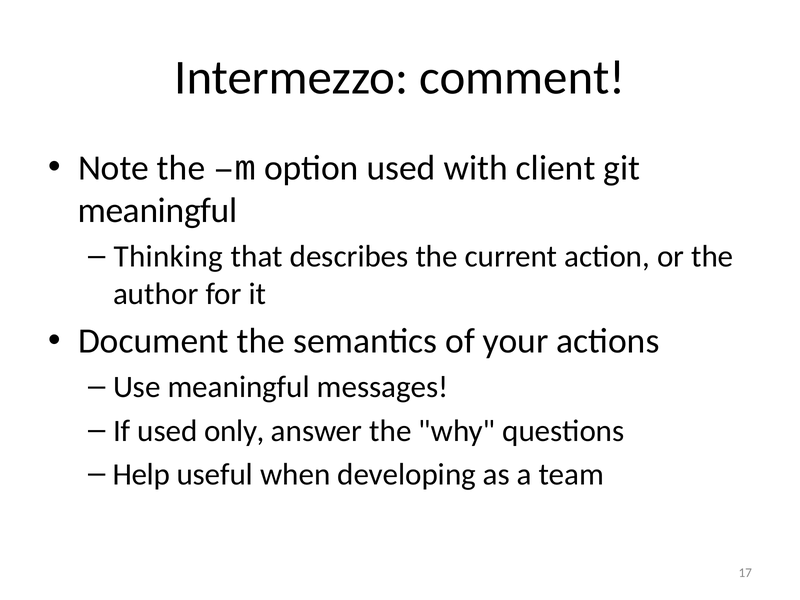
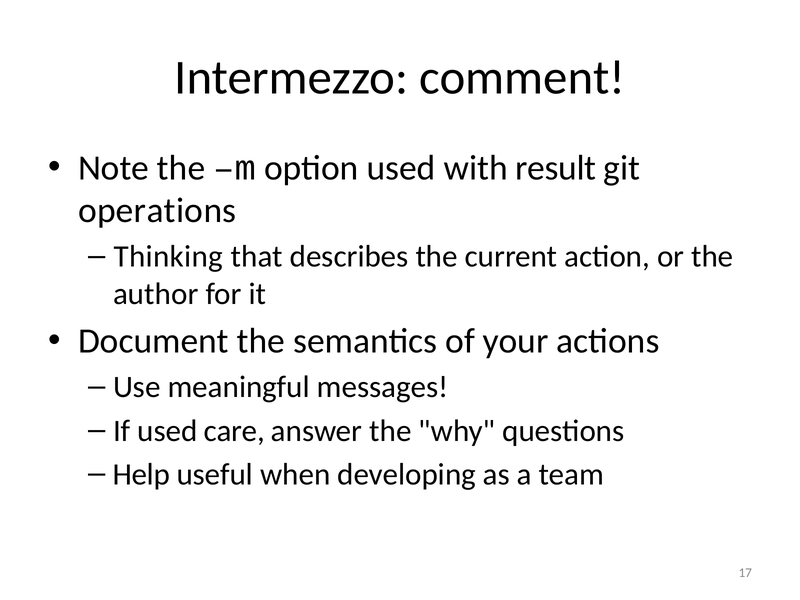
client: client -> result (556, 168)
meaningful: meaningful -> operations (157, 211)
only: only -> care (234, 431)
